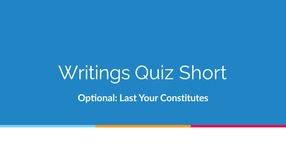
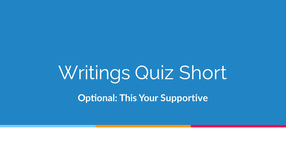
Last: Last -> This (128, 98)
Constitutes: Constitutes -> Supportive (184, 98)
